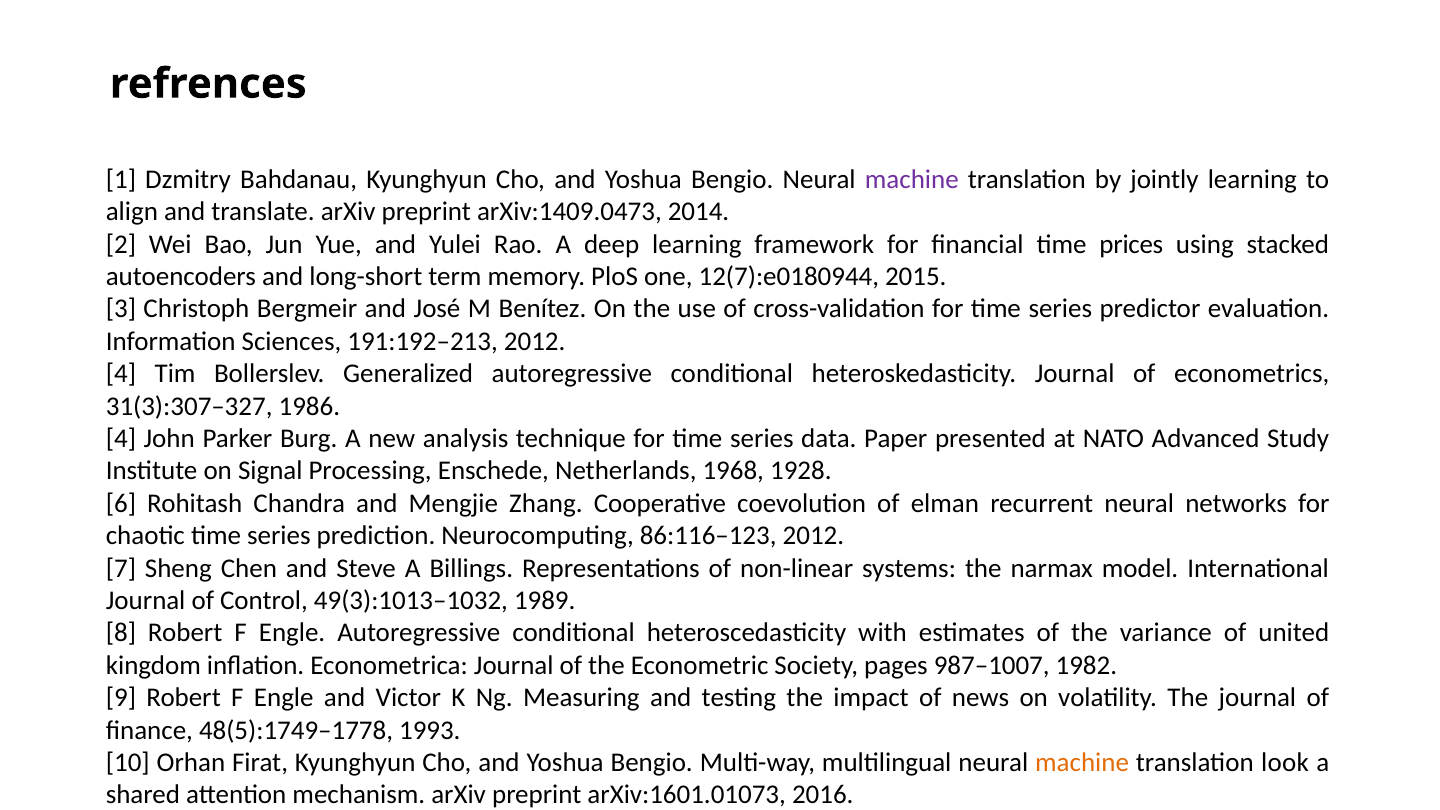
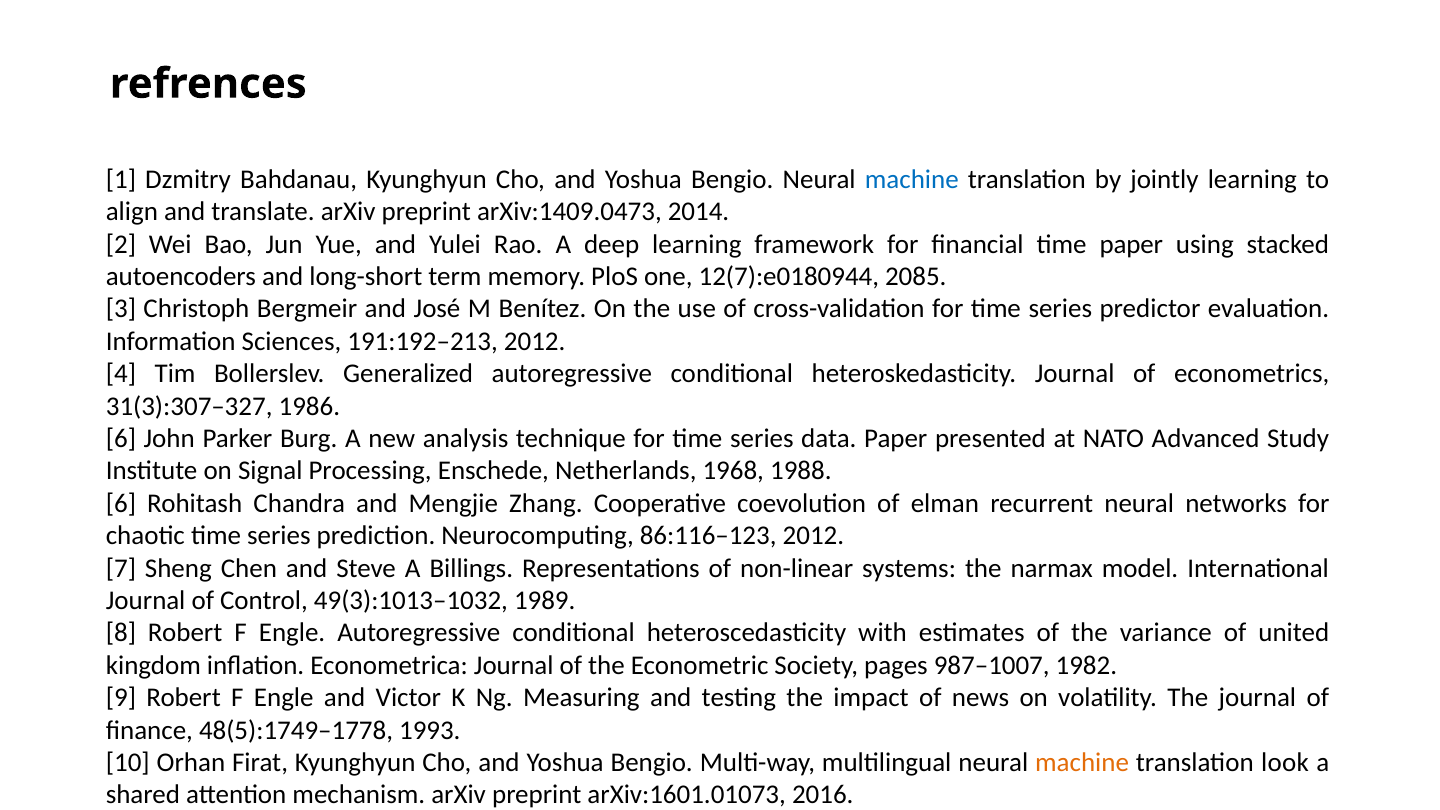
machine colour: purple -> blue (912, 179)
time prices: prices -> paper (1131, 244)
2015: 2015 -> 2085 (916, 277)
4: 4 -> 6 (121, 439)
1928: 1928 -> 1988 (801, 471)
